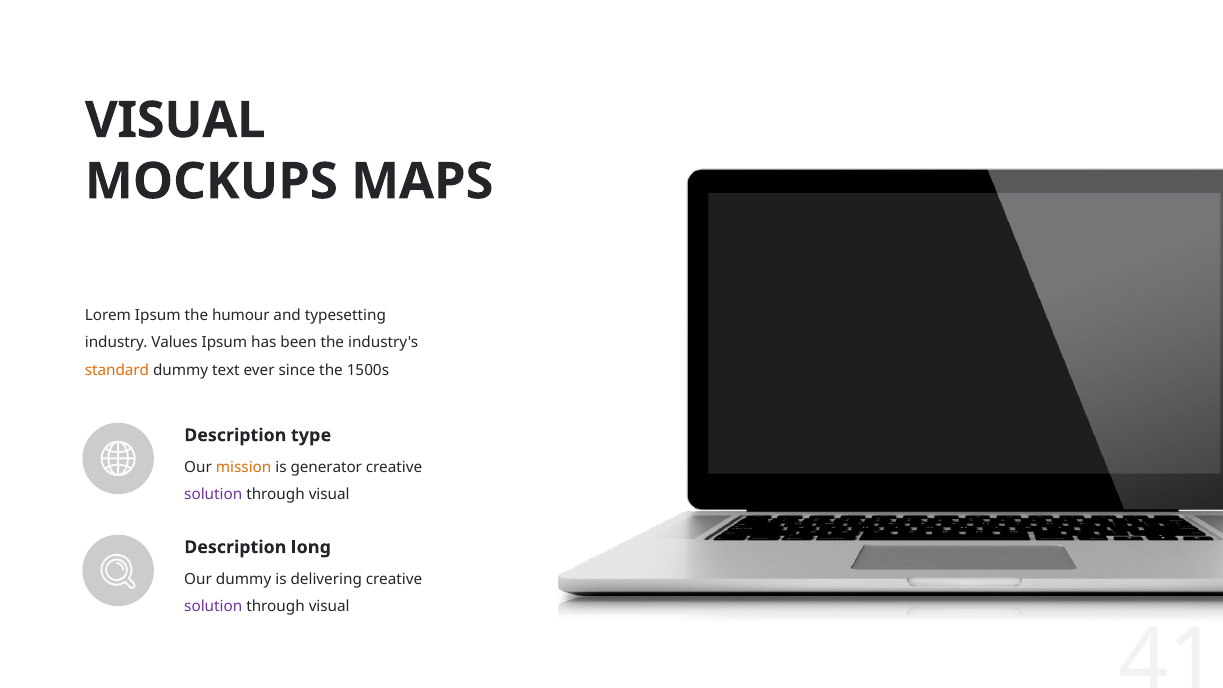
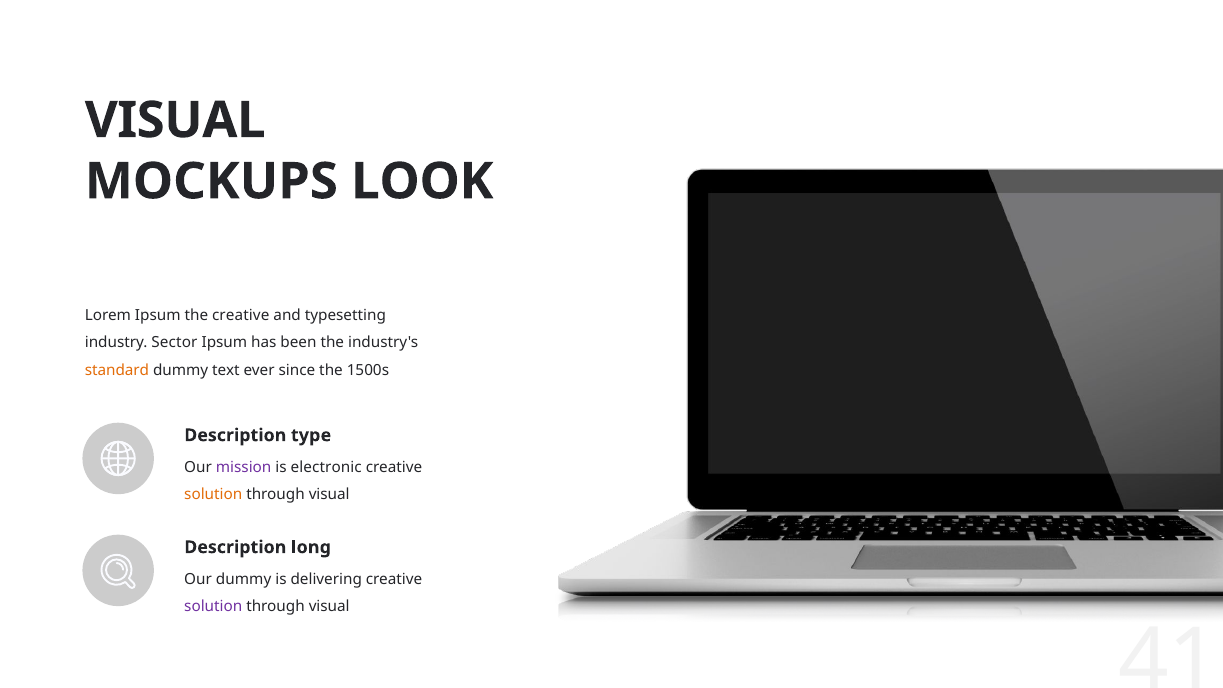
MAPS: MAPS -> LOOK (422, 181)
the humour: humour -> creative (241, 315)
Values: Values -> Sector (174, 343)
mission colour: orange -> purple (244, 467)
generator: generator -> electronic (326, 467)
solution colour: purple -> orange (213, 495)
